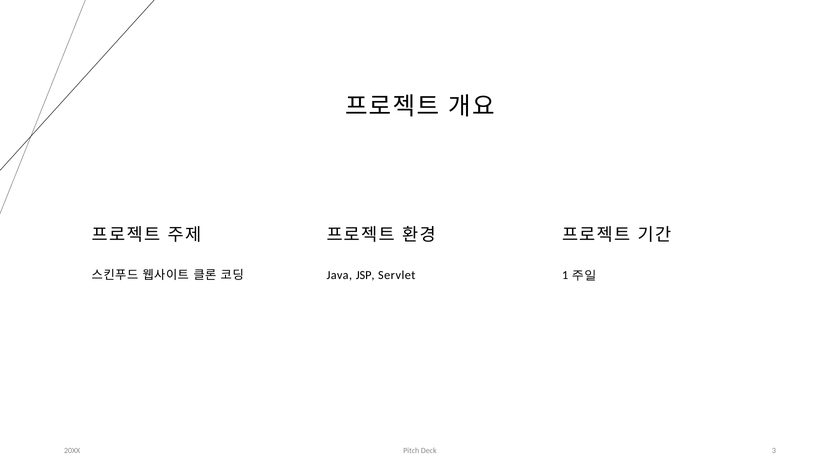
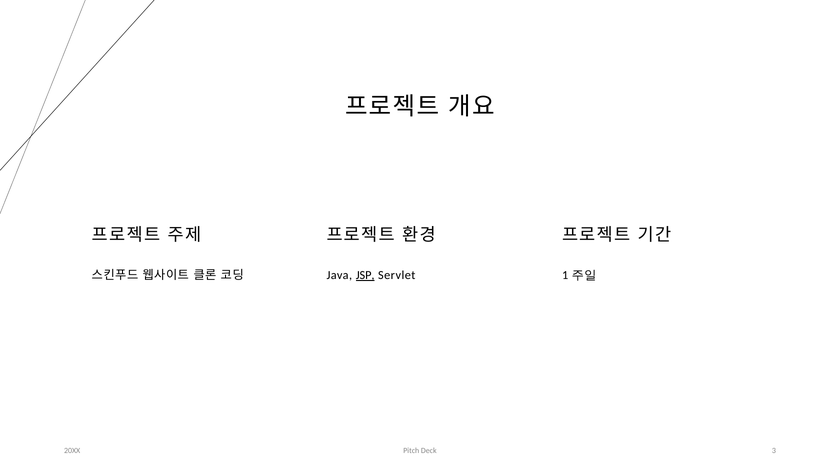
JSP underline: none -> present (365, 276)
